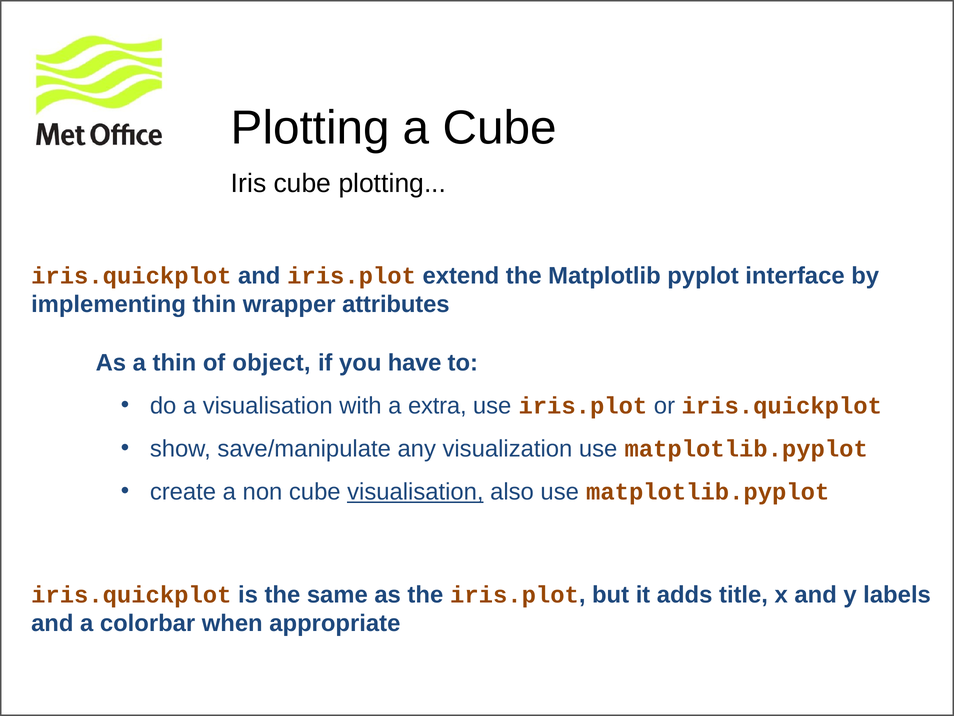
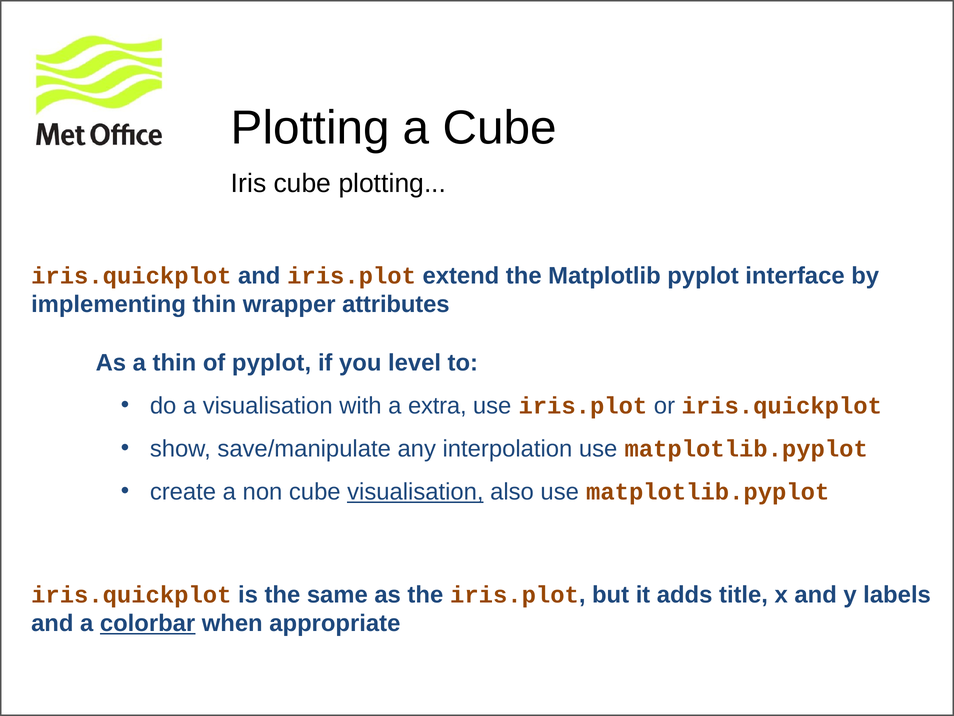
of object: object -> pyplot (272, 363)
have: have -> level (415, 363)
visualization: visualization -> interpolation (507, 449)
colorbar underline: none -> present (148, 623)
